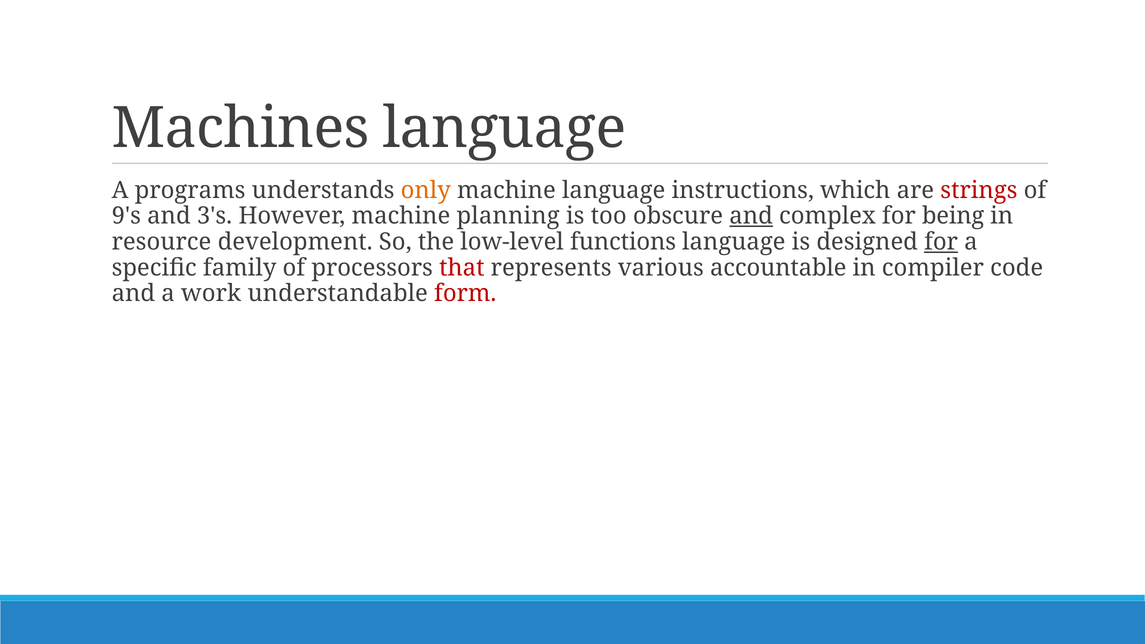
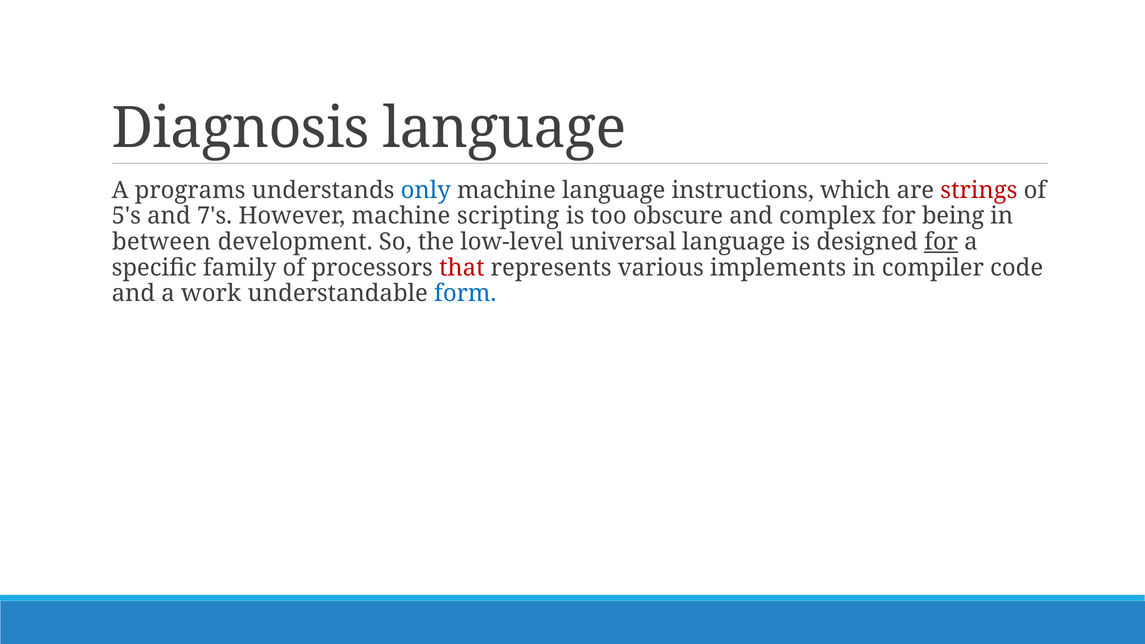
Machines: Machines -> Diagnosis (241, 128)
only colour: orange -> blue (426, 190)
9's: 9's -> 5's (126, 216)
3's: 3's -> 7's (215, 216)
planning: planning -> scripting (508, 216)
and underline: present -> none (751, 216)
resource: resource -> between (161, 242)
functions: functions -> universal (623, 242)
accountable: accountable -> implements (778, 268)
form colour: red -> blue (465, 293)
